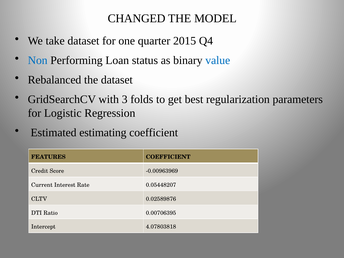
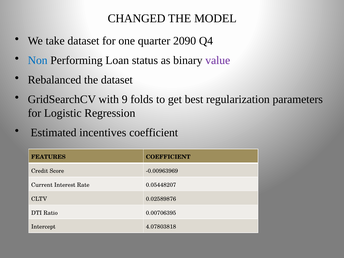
2015: 2015 -> 2090 (185, 41)
value colour: blue -> purple (218, 60)
3: 3 -> 9 (125, 99)
estimating: estimating -> incentives (103, 133)
